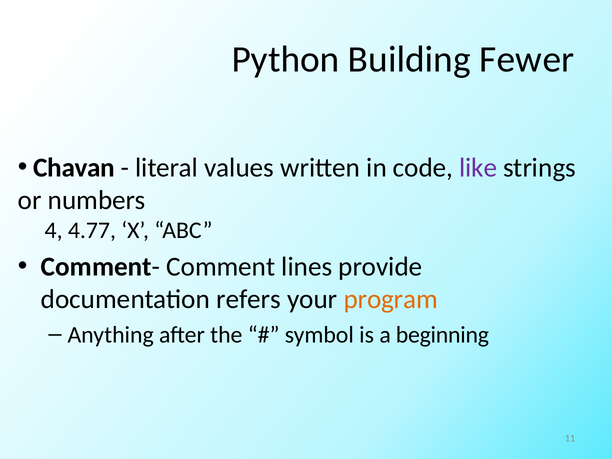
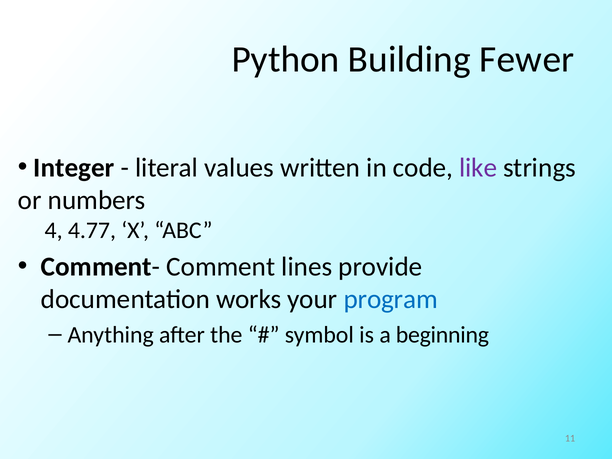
Chavan: Chavan -> Integer (74, 168)
refers: refers -> works (249, 300)
program colour: orange -> blue (391, 300)
